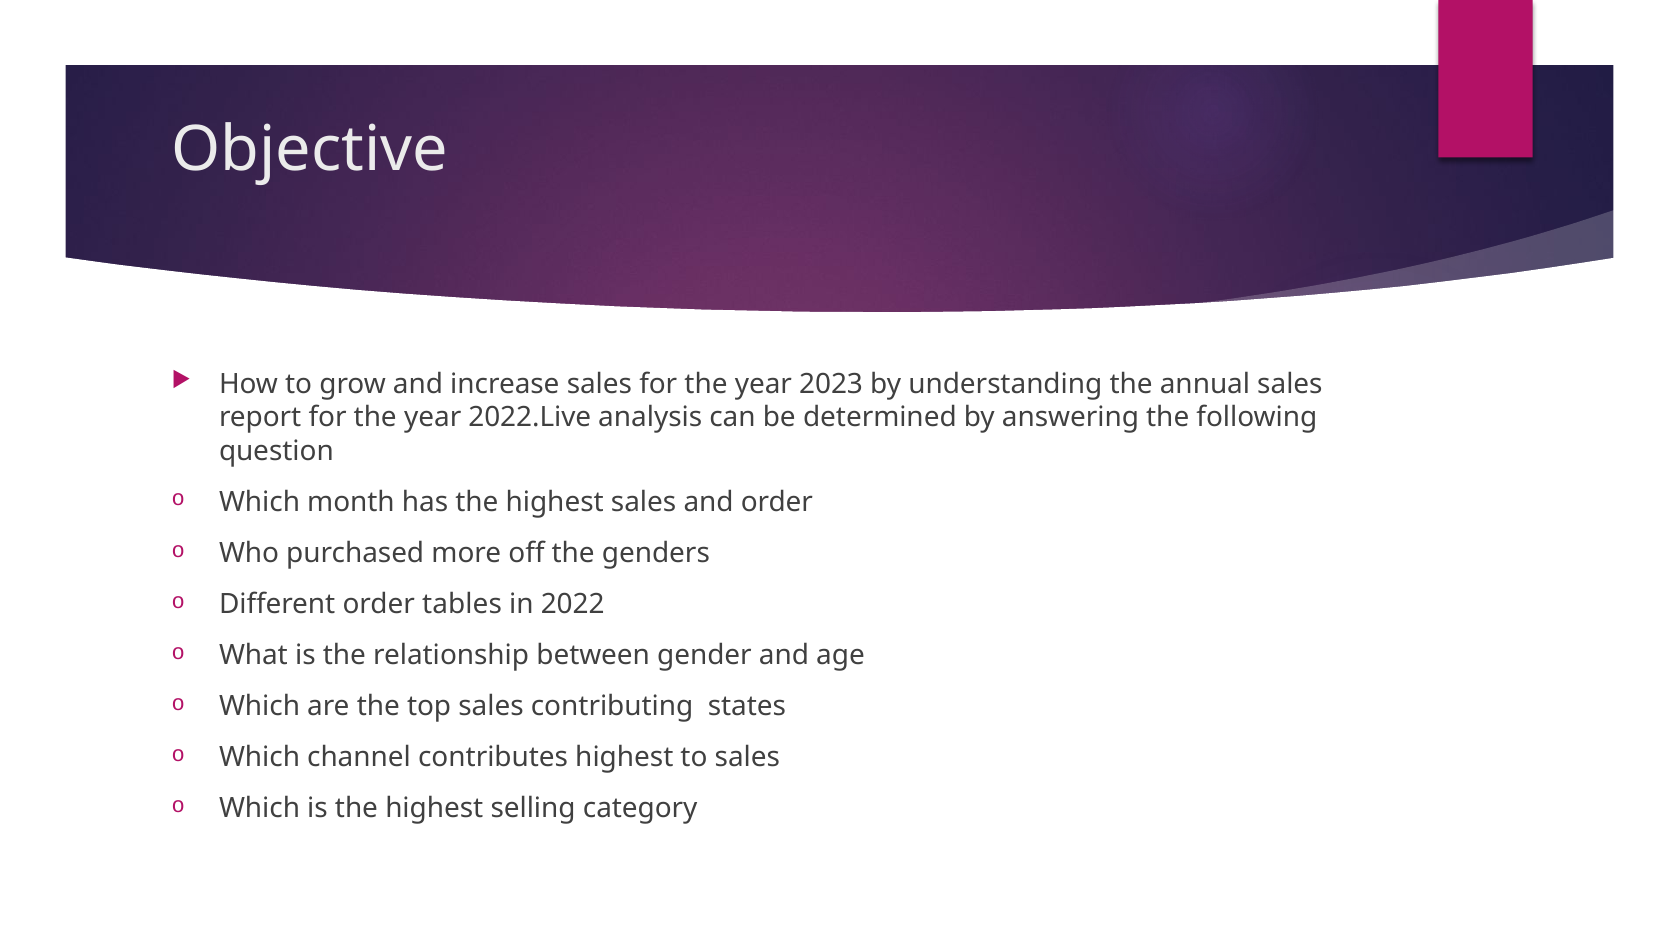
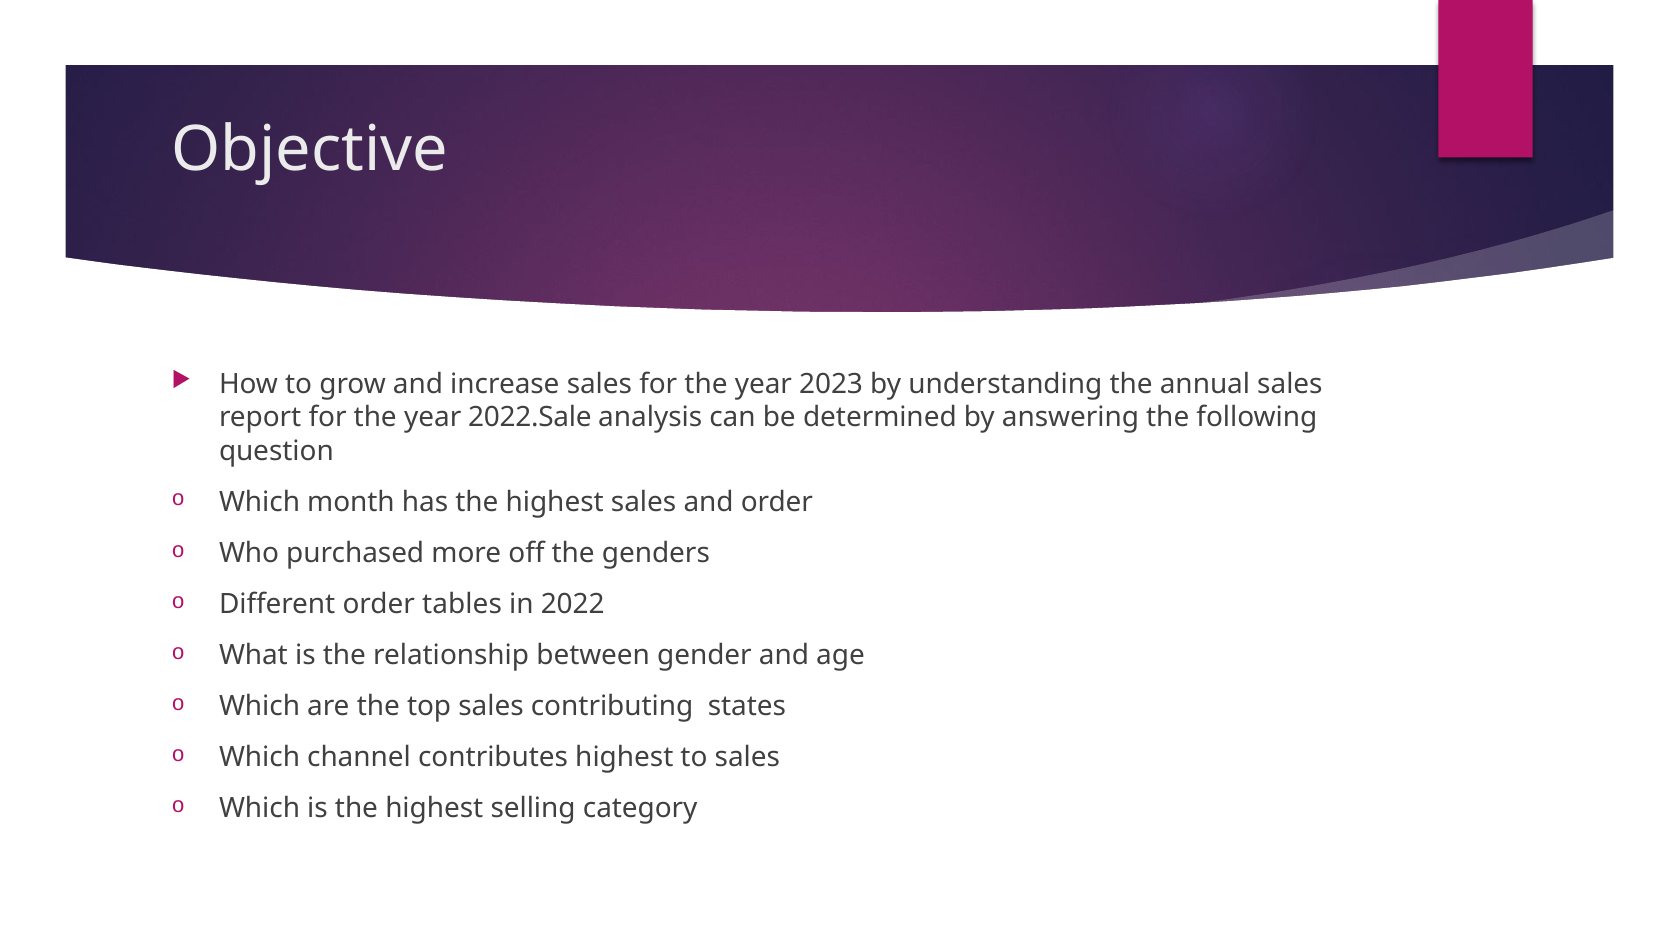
2022.Live: 2022.Live -> 2022.Sale (530, 417)
